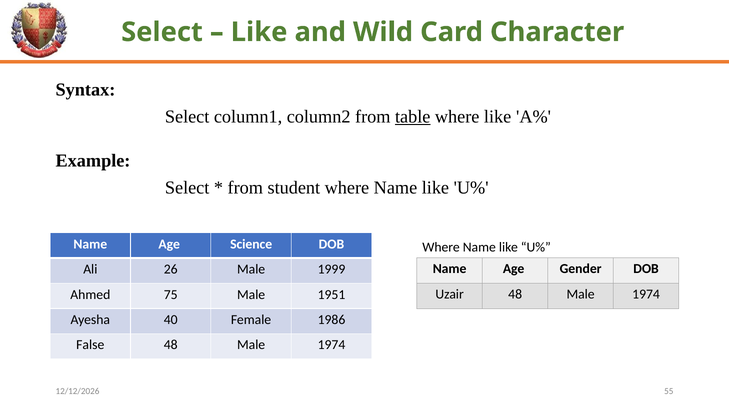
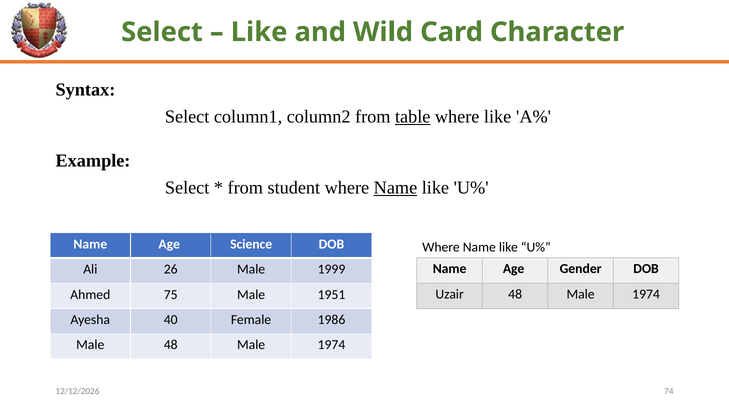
Name underline: none -> present (395, 188)
False: False -> Male (90, 345)
55: 55 -> 74 (669, 392)
